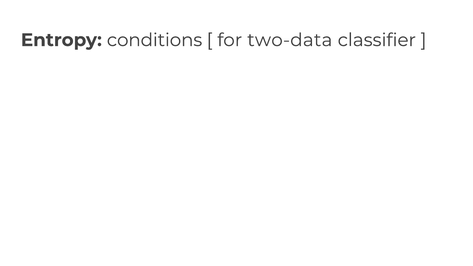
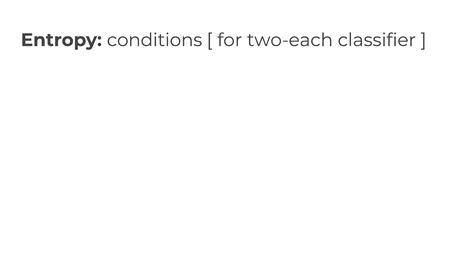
two-data: two-data -> two-each (290, 40)
